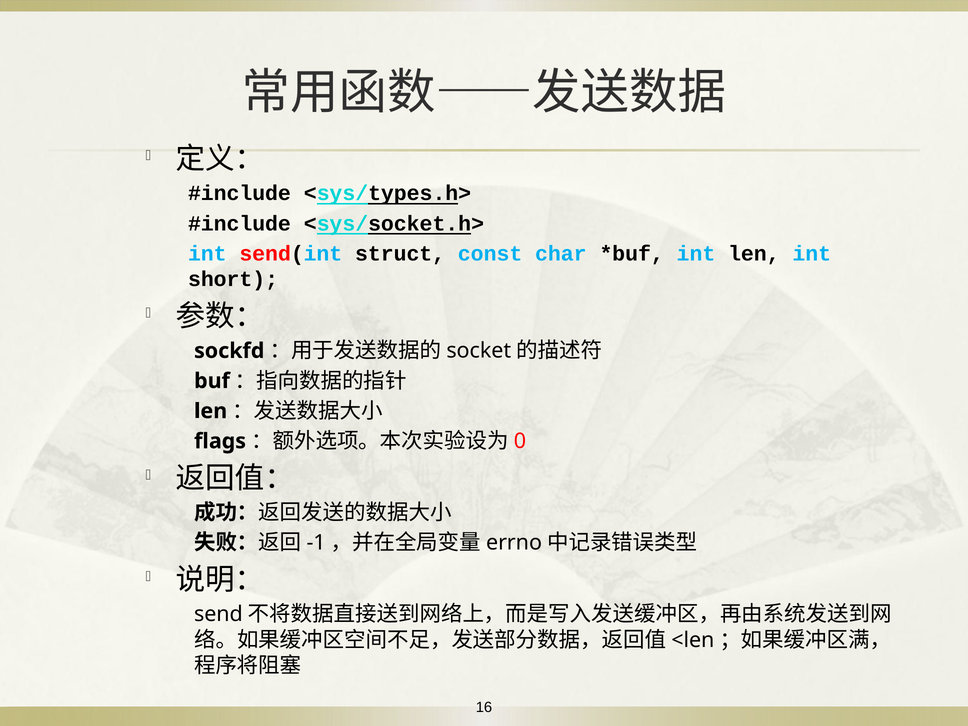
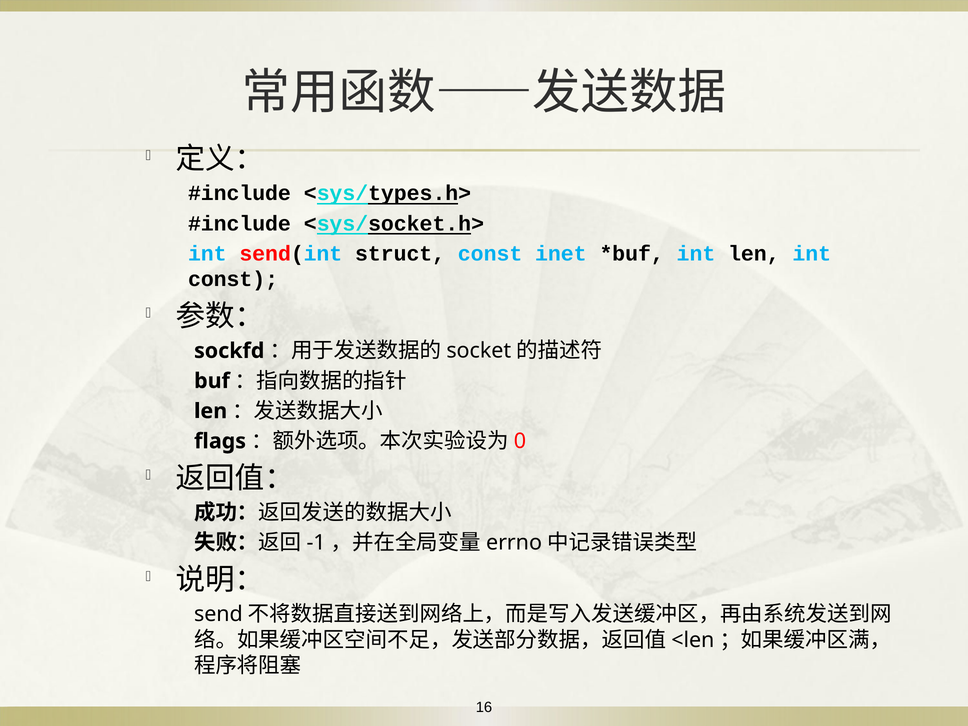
char: char -> inet (561, 254)
short: short -> const (233, 279)
